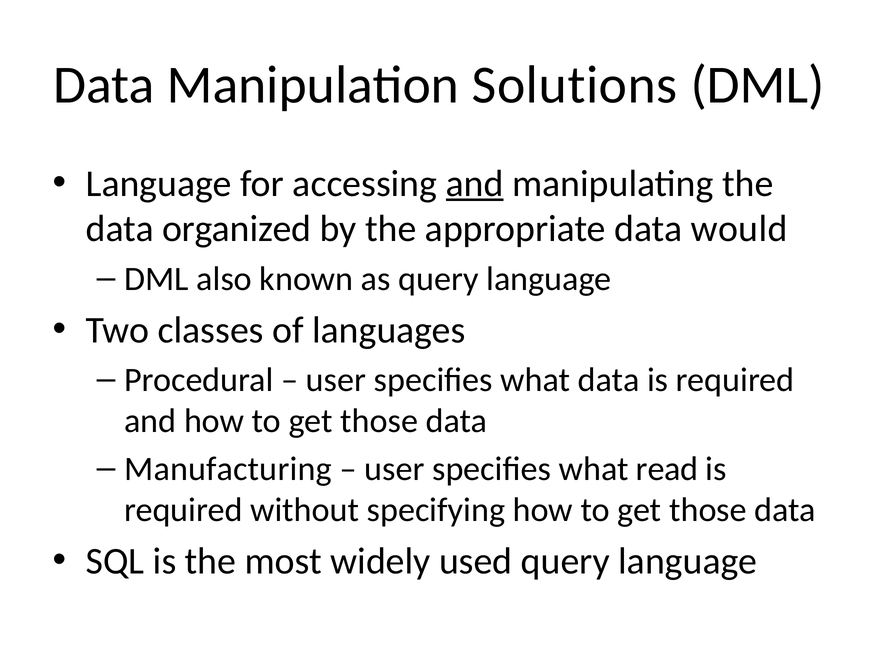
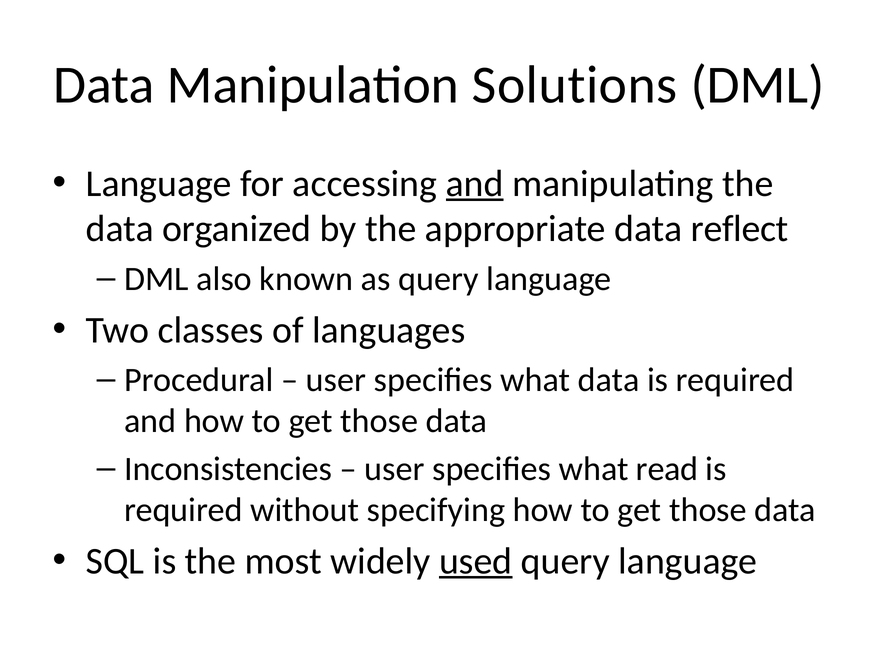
would: would -> reflect (740, 229)
Manufacturing: Manufacturing -> Inconsistencies (228, 469)
used underline: none -> present (476, 561)
